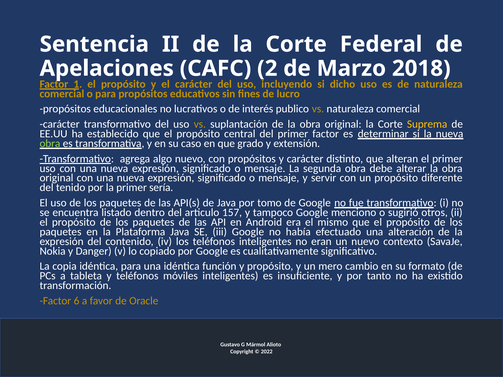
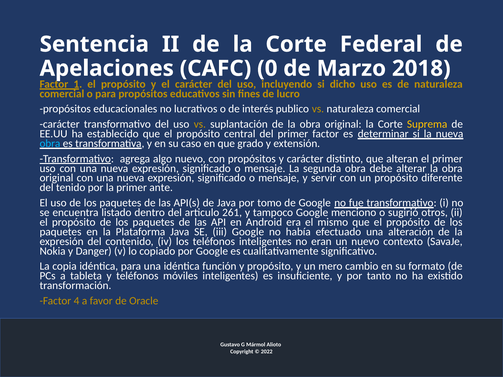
2: 2 -> 0 (267, 68)
obra colour: light green -> light blue (50, 144)
sería: sería -> ante (161, 188)
157: 157 -> 261 (232, 213)
6: 6 -> 4 (77, 301)
